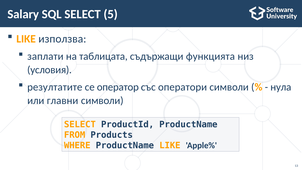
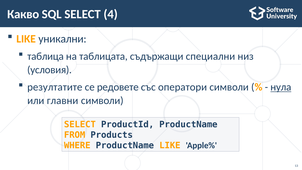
Salary: Salary -> Какво (23, 14)
5: 5 -> 4 (111, 14)
използва: използва -> уникални (62, 39)
заплати: заплати -> таблица (45, 56)
функцията: функцията -> специални (210, 56)
оператор: оператор -> редовете (118, 87)
нула underline: none -> present (281, 87)
